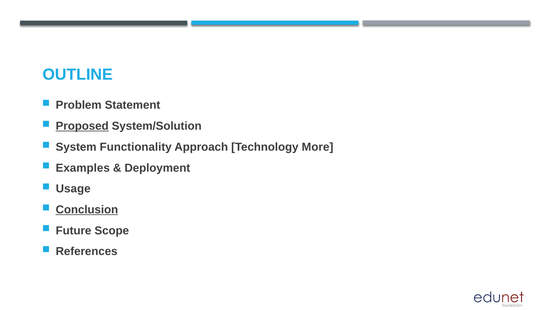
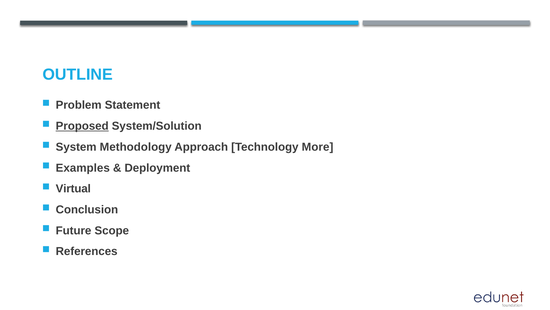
Functionality: Functionality -> Methodology (136, 147)
Usage: Usage -> Virtual (73, 188)
Conclusion underline: present -> none (87, 209)
